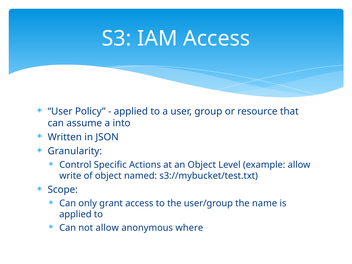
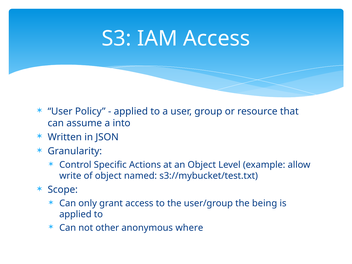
name: name -> being (265, 203)
not allow: allow -> other (107, 228)
